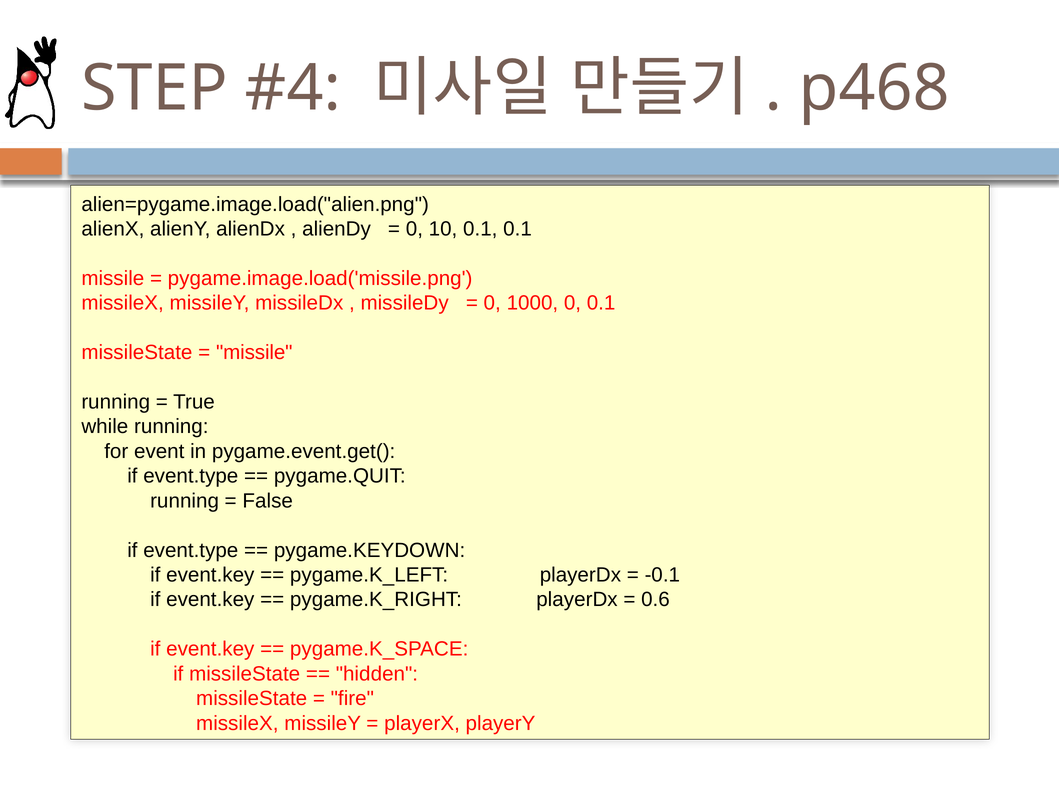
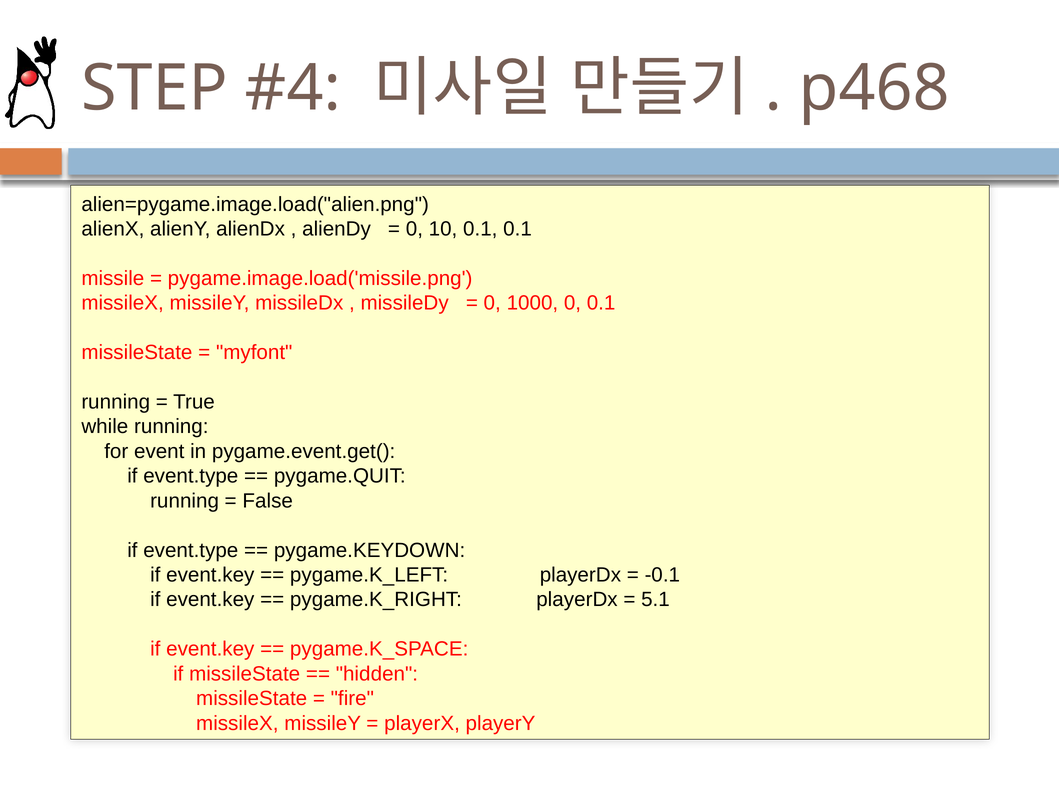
missile: missile -> myfont (254, 353)
0.6: 0.6 -> 5.1 (655, 600)
